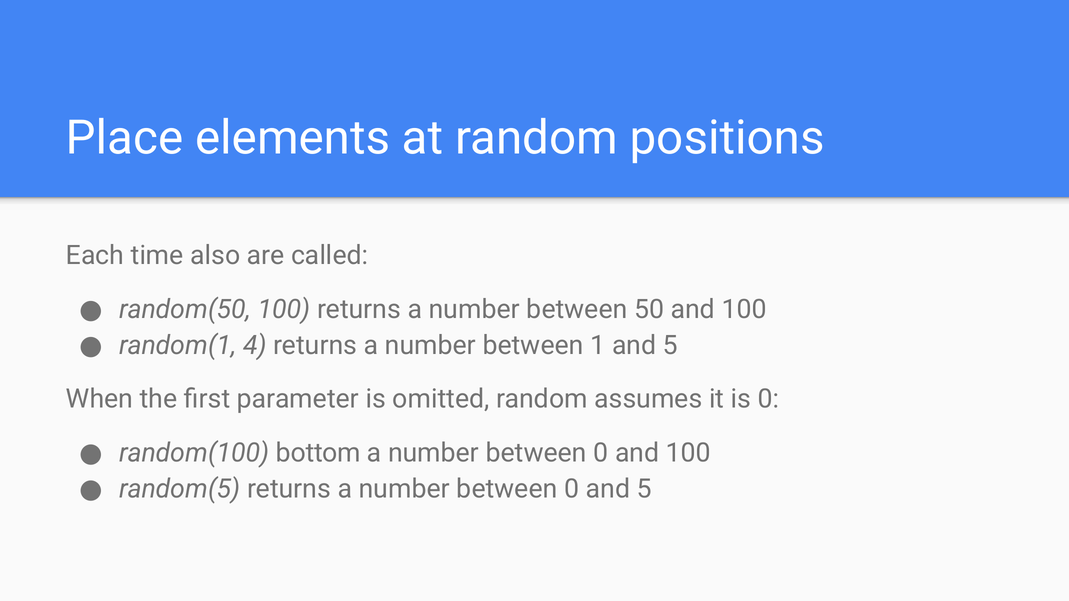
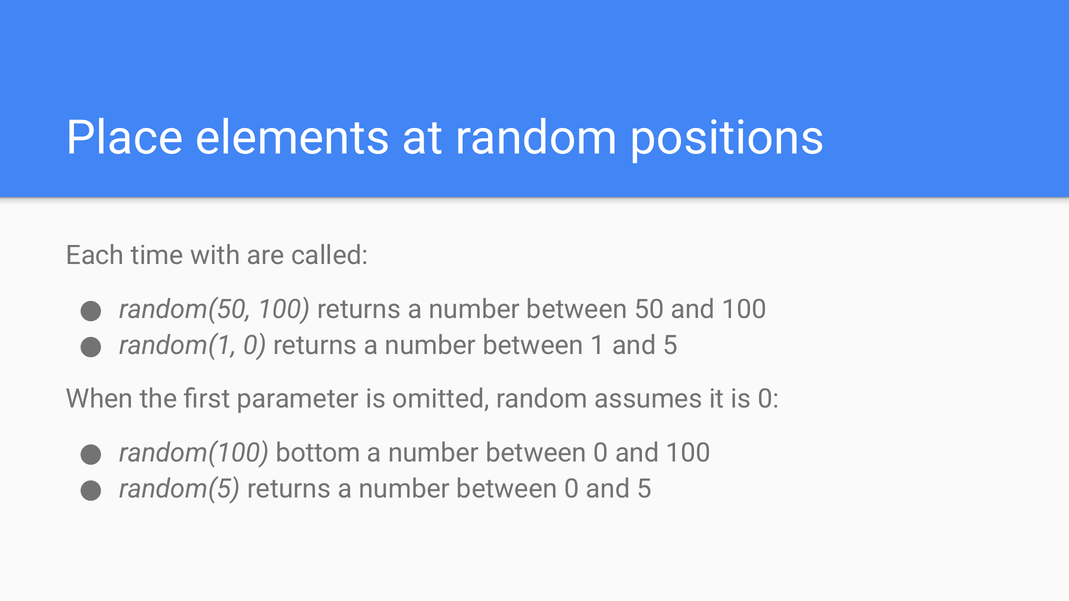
also: also -> with (215, 256)
random(1 4: 4 -> 0 (255, 346)
